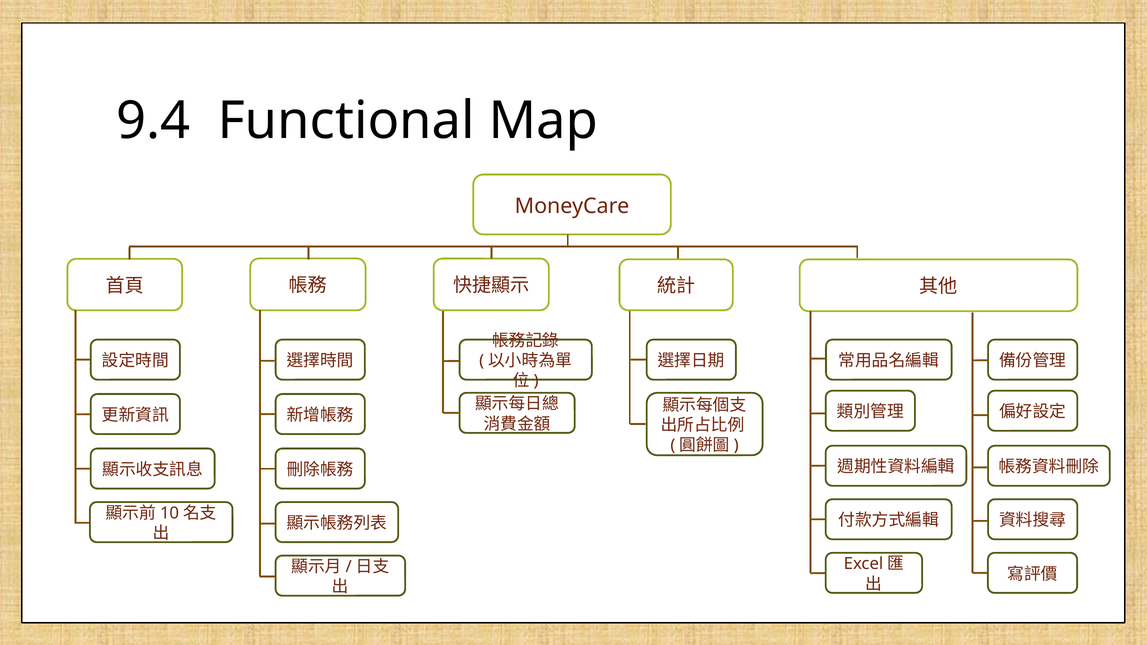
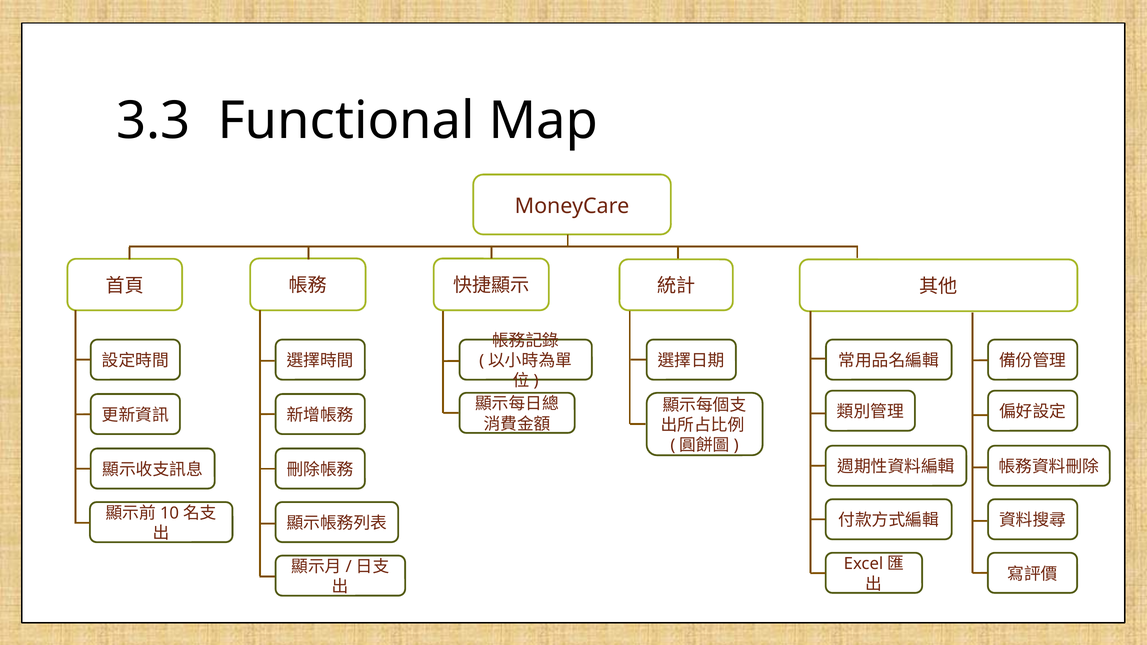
9.4: 9.4 -> 3.3 (153, 121)
